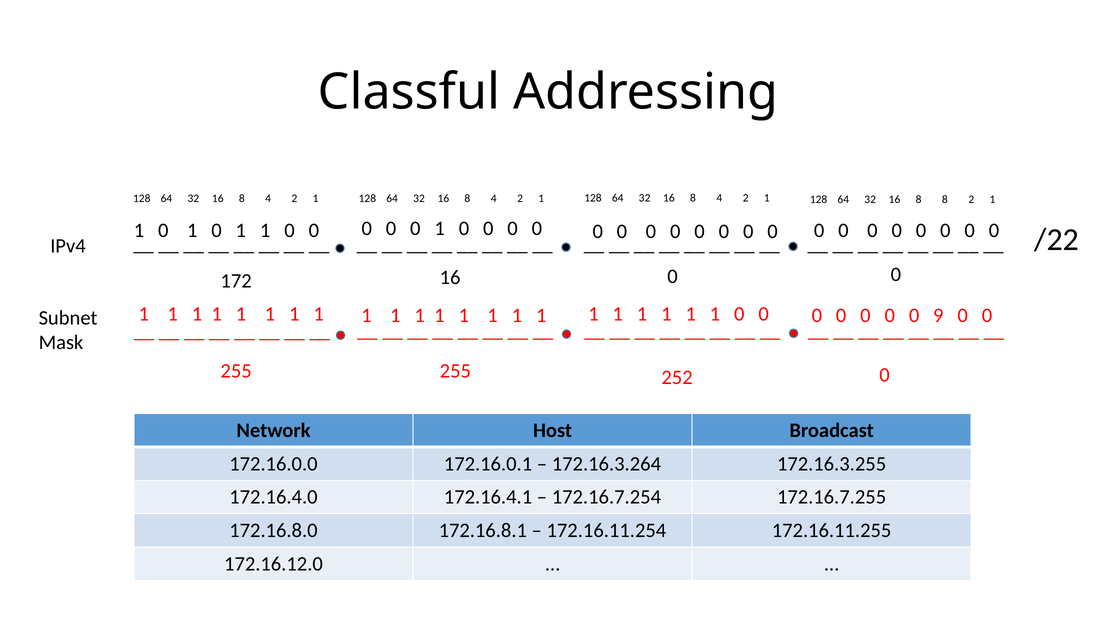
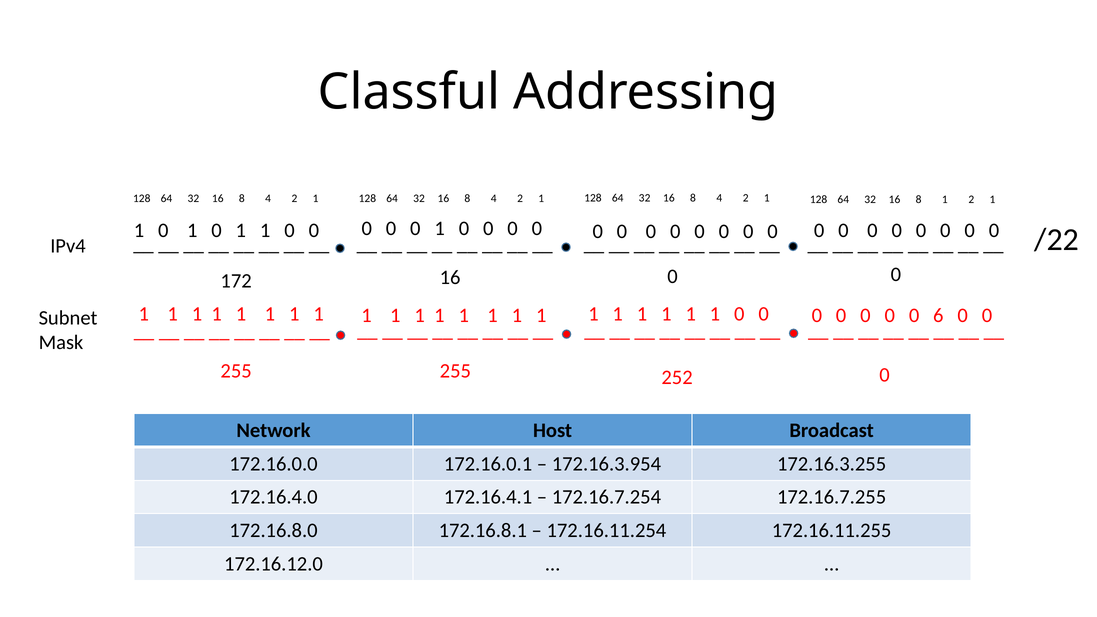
8 8: 8 -> 1 (945, 200)
9: 9 -> 6 (938, 315)
172.16.3.264: 172.16.3.264 -> 172.16.3.954 (606, 464)
